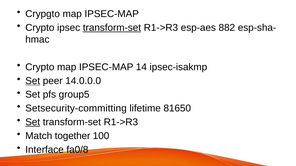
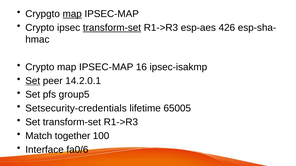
map underline: none -> present (72, 14)
882: 882 -> 426 (227, 28)
14: 14 -> 16 (141, 67)
14.0.0.0: 14.0.0.0 -> 14.2.0.1 (83, 81)
Setsecurity-committing: Setsecurity-committing -> Setsecurity-credentials (76, 109)
81650: 81650 -> 65005 (177, 109)
Set underline: present -> none (33, 122)
fa0/8: fa0/8 -> fa0/6 (77, 150)
